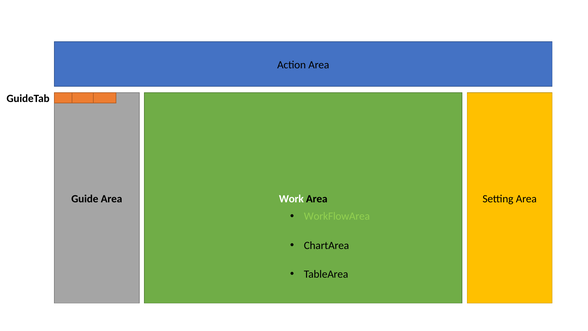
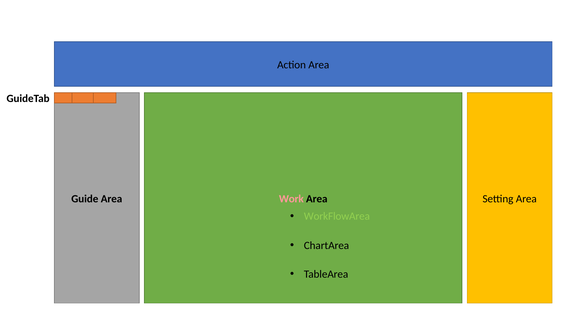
Work colour: white -> pink (291, 199)
